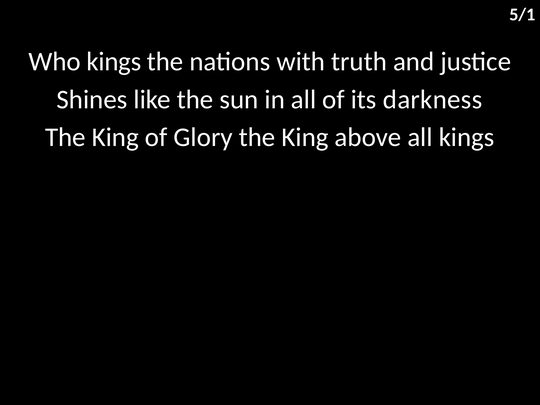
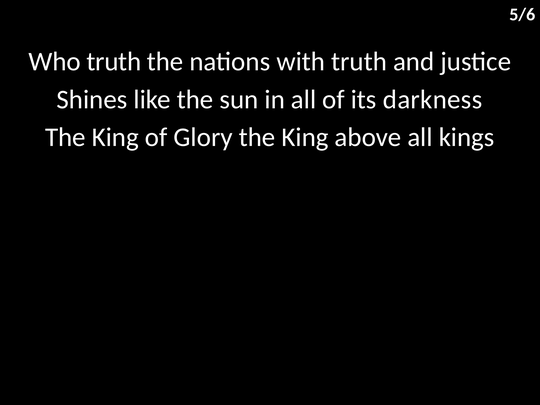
5/1: 5/1 -> 5/6 (522, 15)
Who kings: kings -> truth (114, 62)
